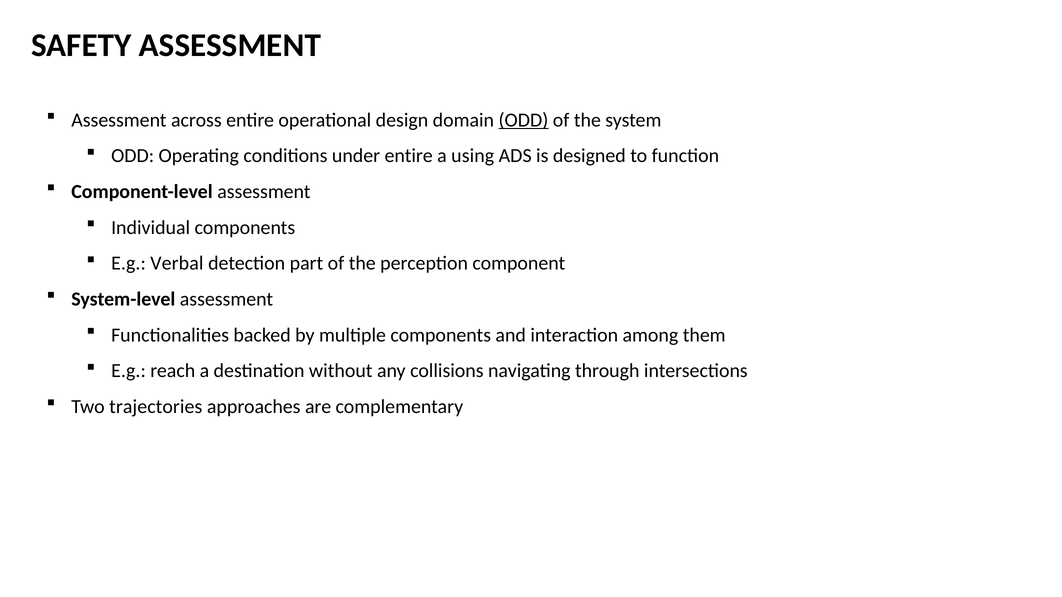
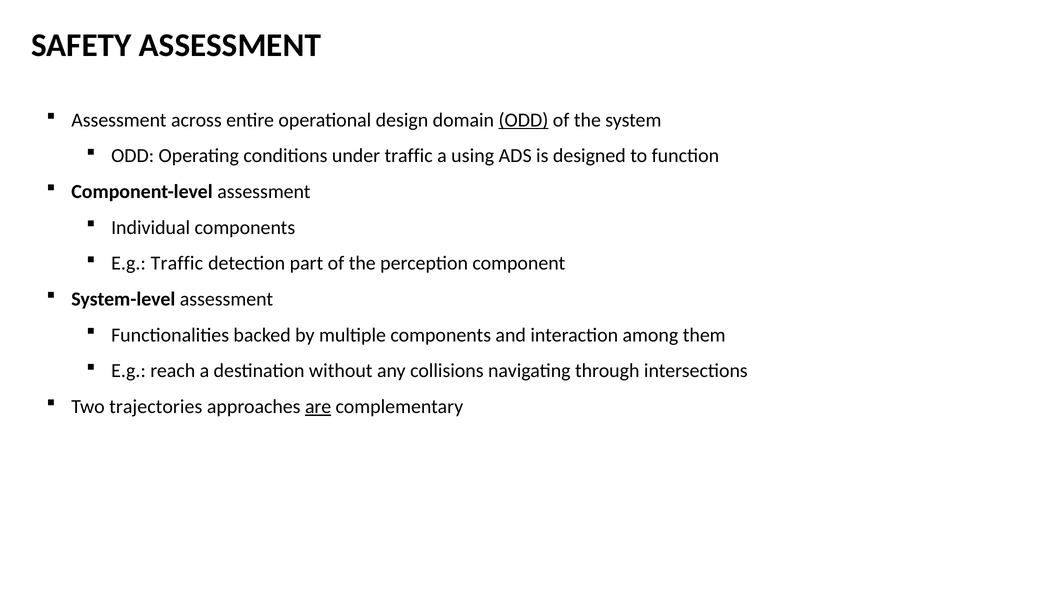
under entire: entire -> traffic (409, 156)
E.g Verbal: Verbal -> Traffic (177, 263)
are underline: none -> present (318, 407)
